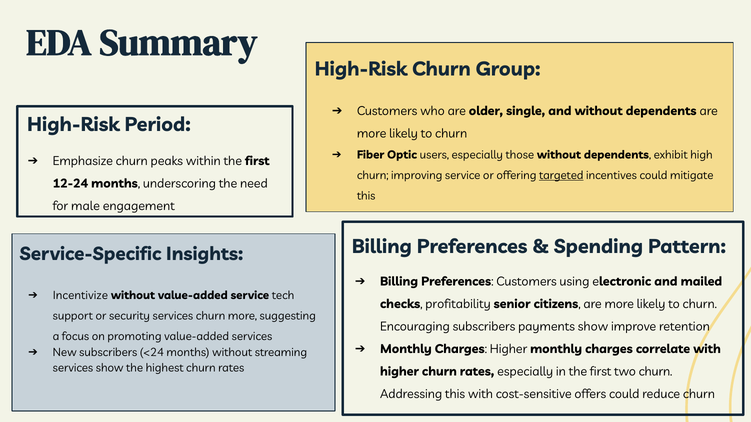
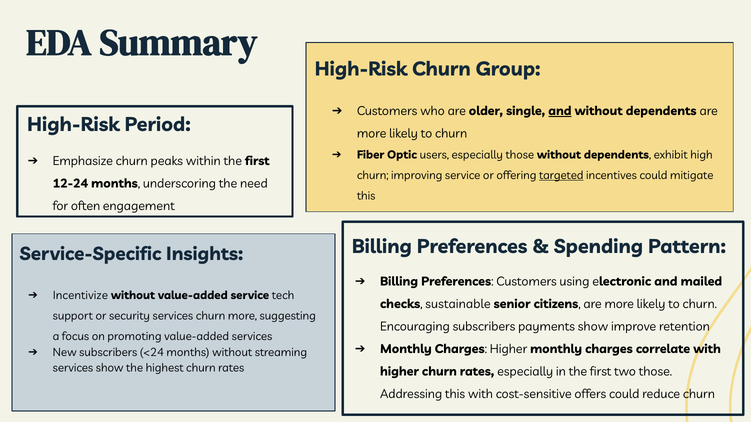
and underline: none -> present (560, 111)
male: male -> often (86, 206)
profitability: profitability -> sustainable (458, 304)
two churn: churn -> those (655, 372)
